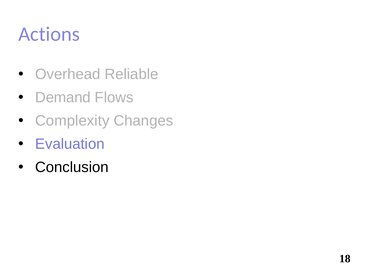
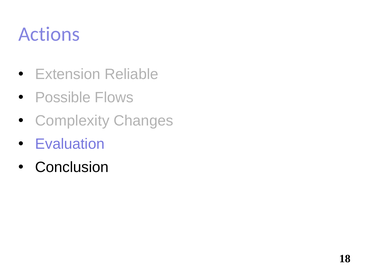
Overhead: Overhead -> Extension (68, 74)
Demand: Demand -> Possible (63, 97)
